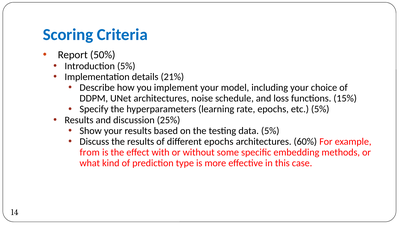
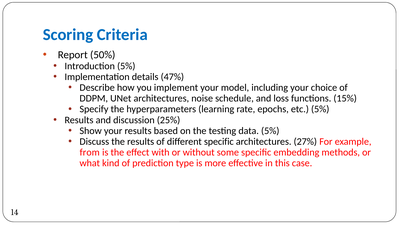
21%: 21% -> 47% (172, 77)
different epochs: epochs -> specific (219, 141)
60%: 60% -> 27% (305, 141)
